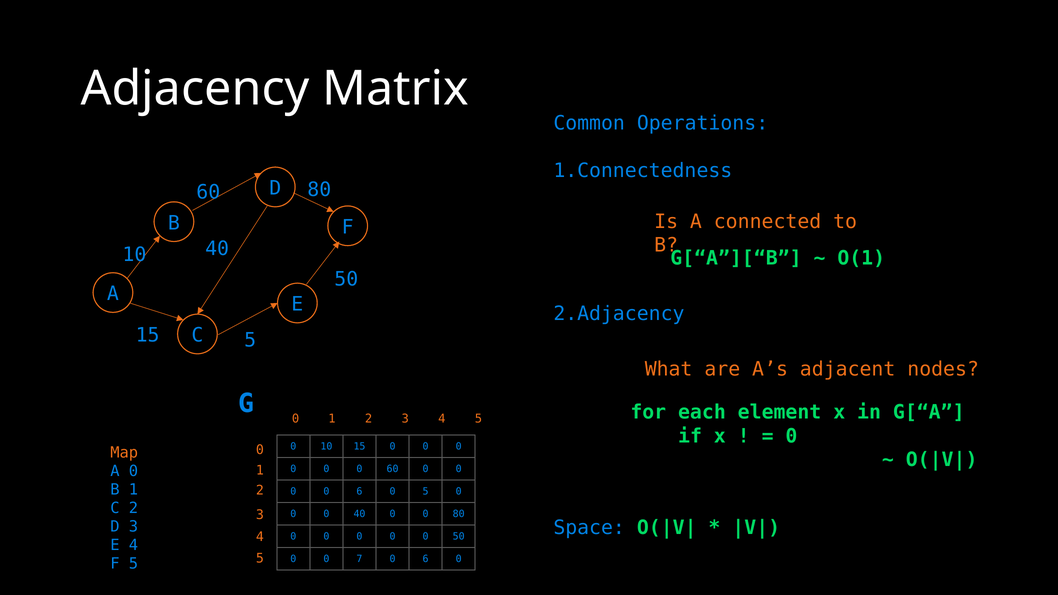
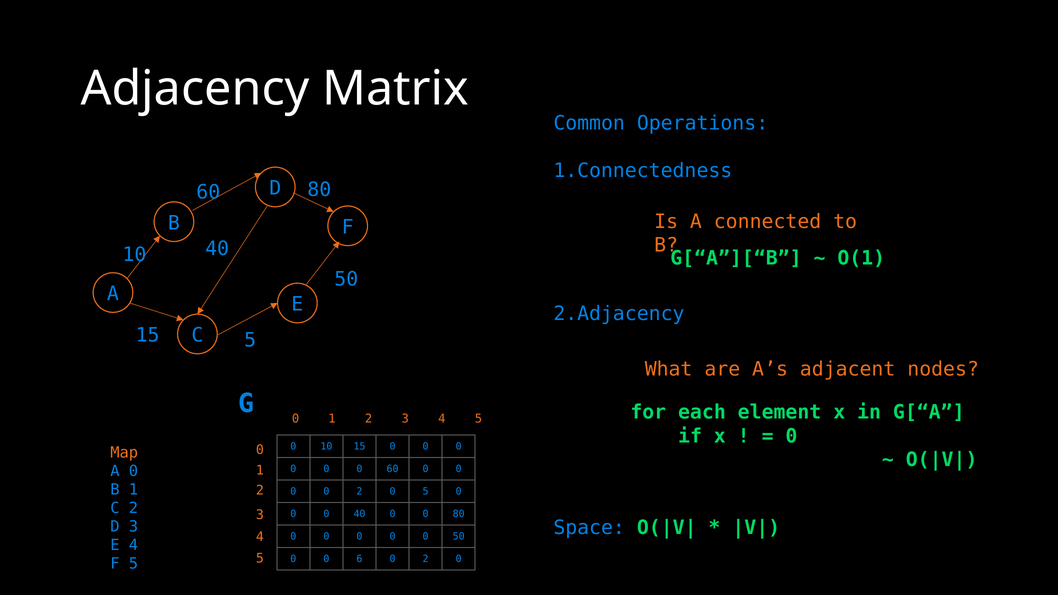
0 0 6: 6 -> 2 (359, 492)
7: 7 -> 6 (359, 559)
6: 6 -> 2 (426, 559)
